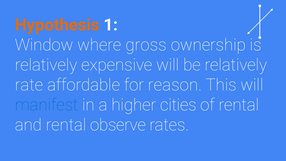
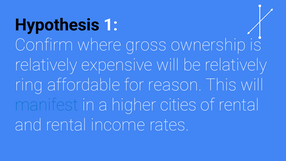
Hypothesis colour: orange -> black (57, 25)
Window: Window -> Confirm (44, 45)
rate: rate -> ring (29, 85)
observe: observe -> income (118, 125)
